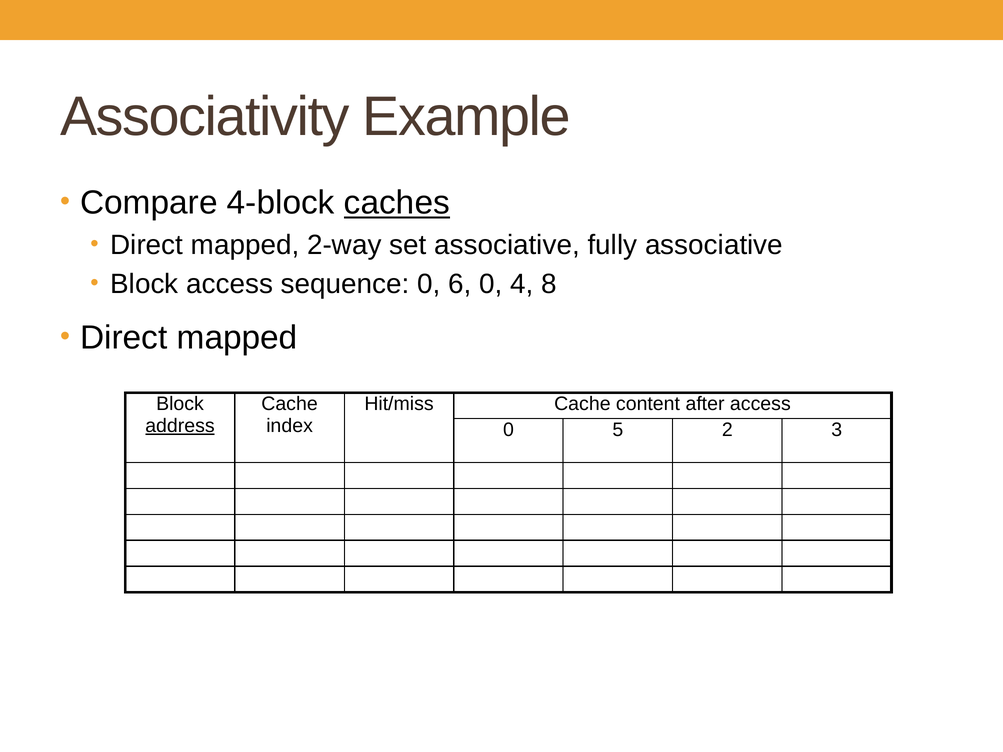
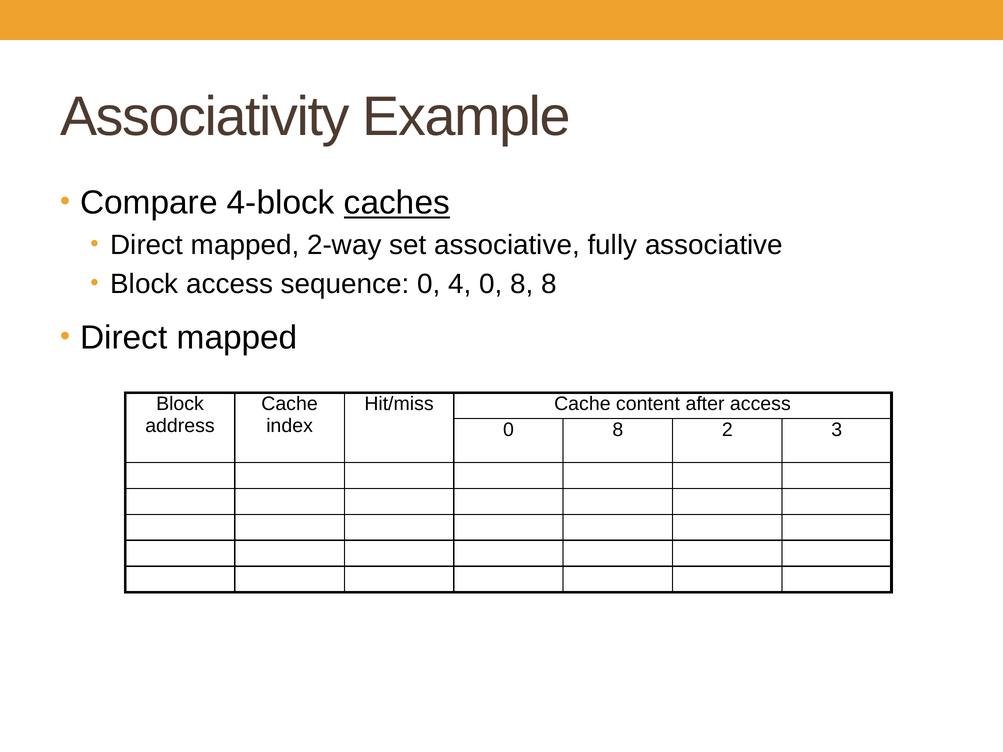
6: 6 -> 4 (460, 284)
4: 4 -> 8 (522, 284)
address underline: present -> none (180, 426)
5: 5 -> 8 (618, 430)
